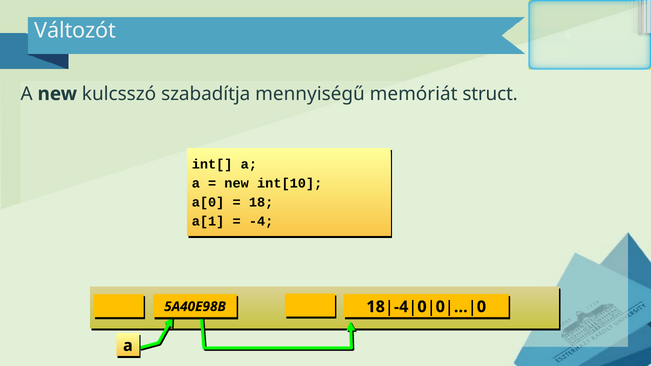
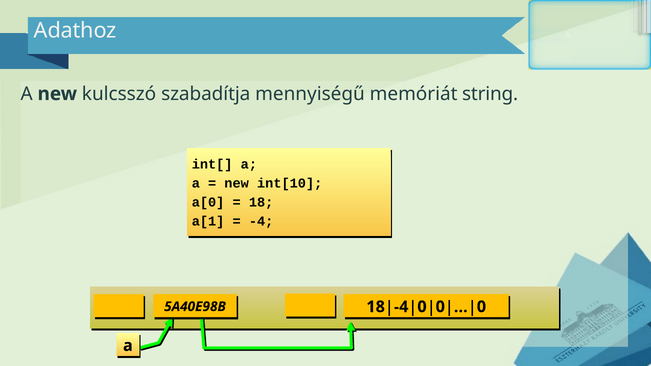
Változót: Változót -> Adathoz (75, 31)
struct: struct -> string (490, 94)
